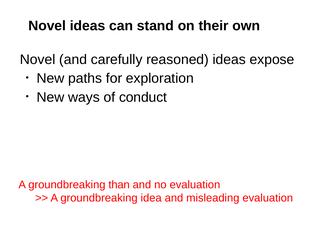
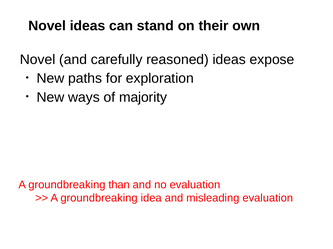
conduct: conduct -> majority (143, 98)
